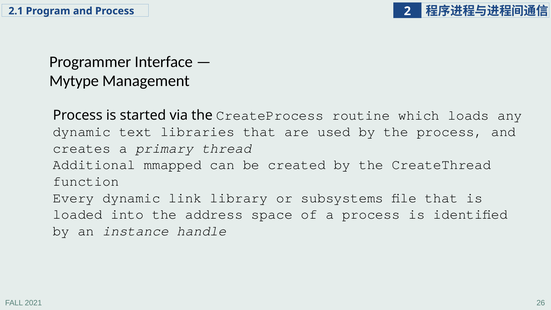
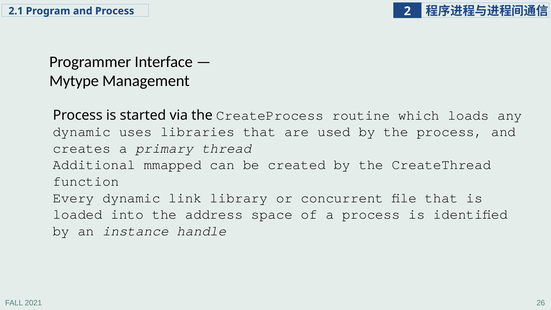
text: text -> uses (136, 132)
subsystems: subsystems -> concurrent (342, 198)
